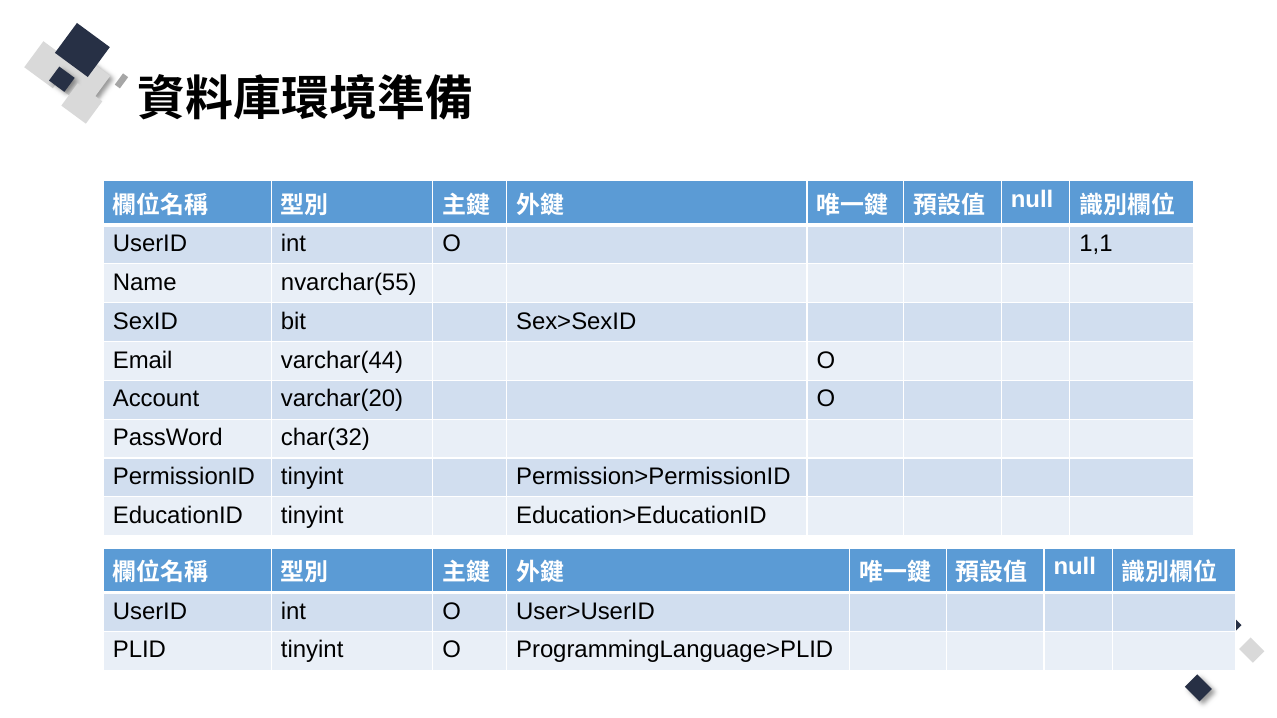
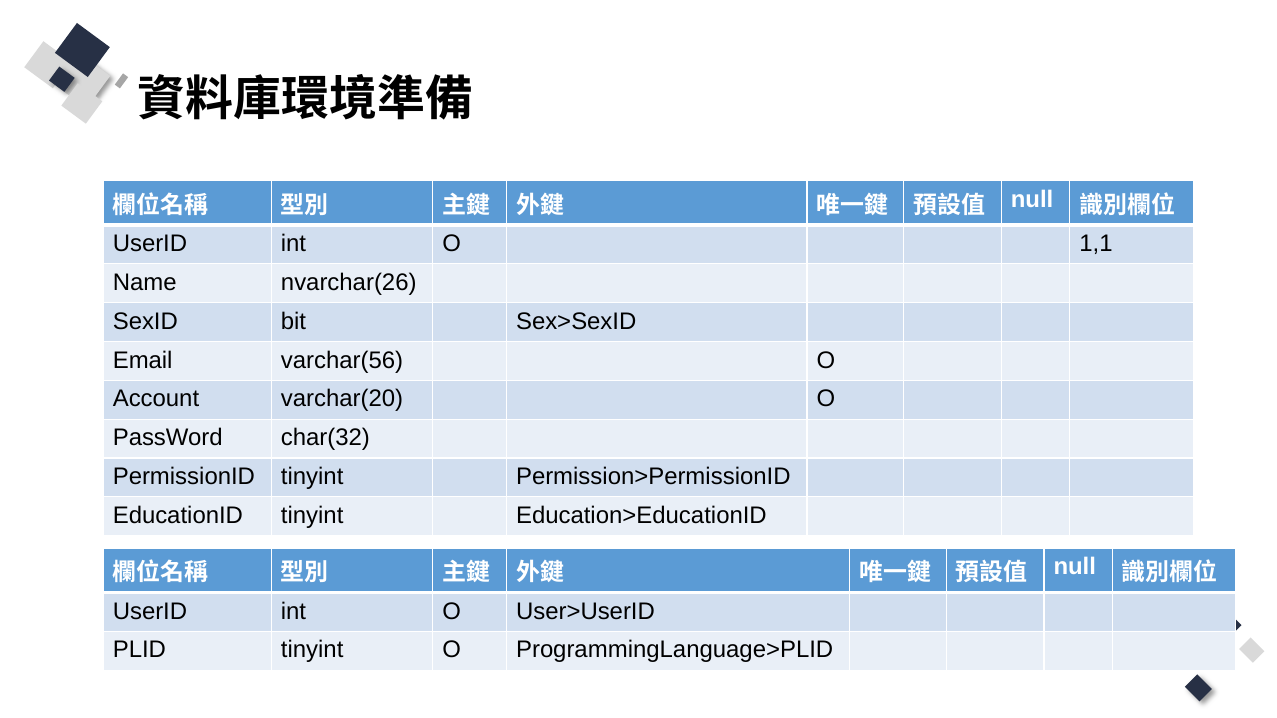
nvarchar(55: nvarchar(55 -> nvarchar(26 (349, 283)
varchar(44: varchar(44 -> varchar(56 (342, 360)
